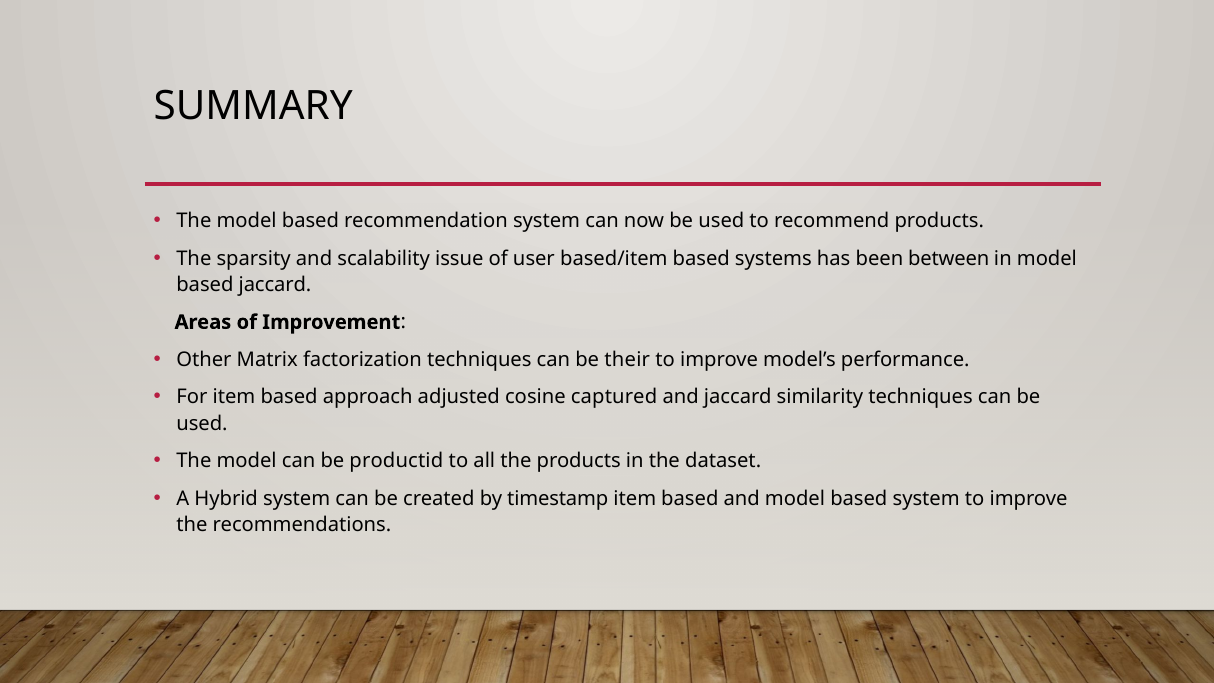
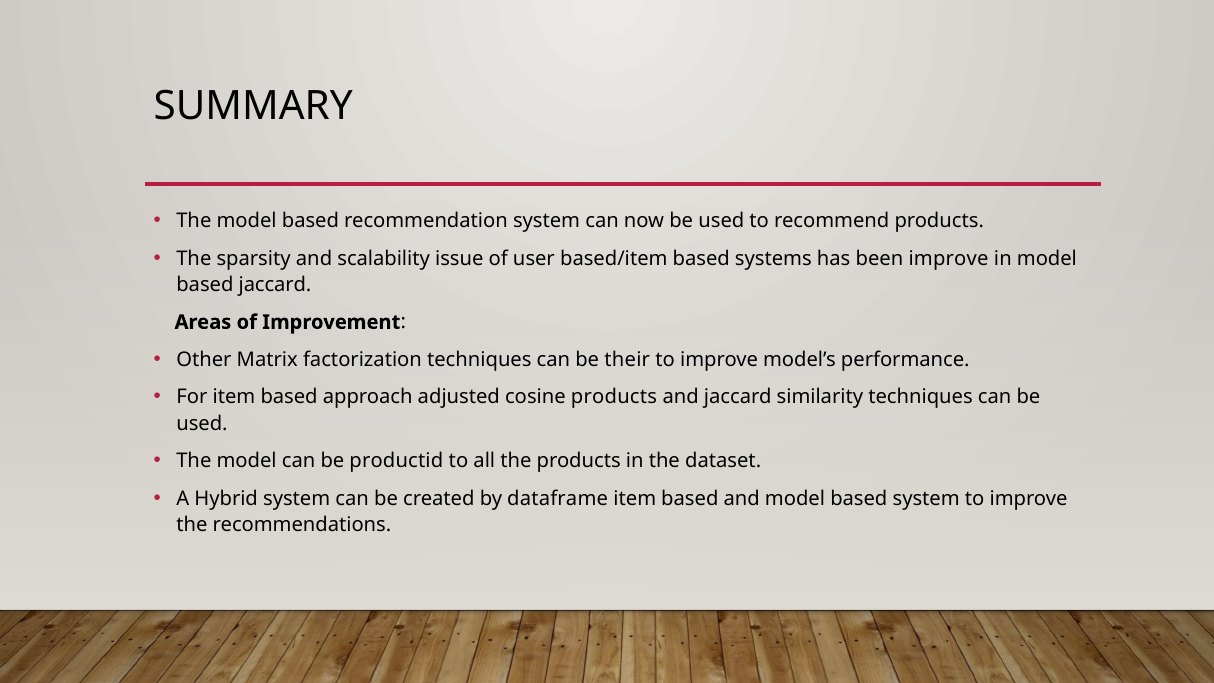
been between: between -> improve (949, 258)
cosine captured: captured -> products (614, 397)
timestamp: timestamp -> dataframe (558, 499)
